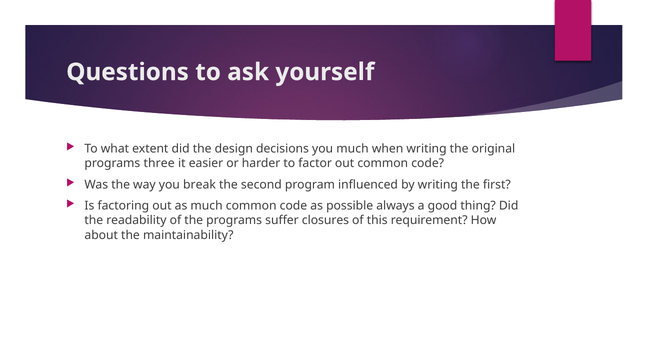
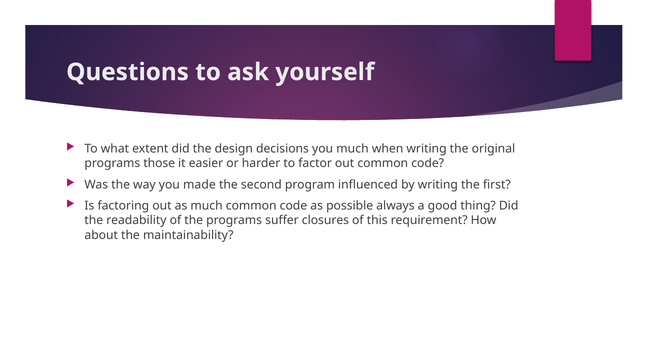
three: three -> those (159, 164)
break: break -> made (199, 185)
